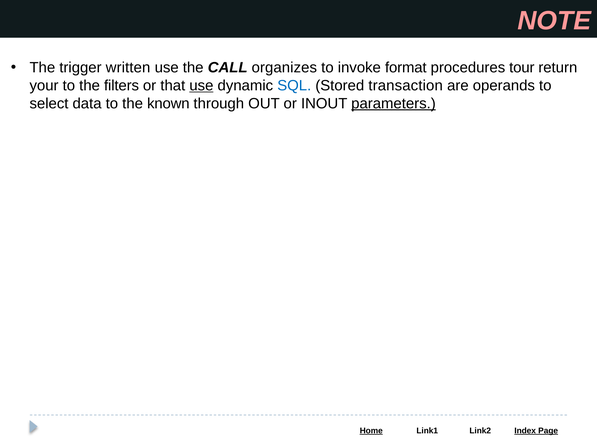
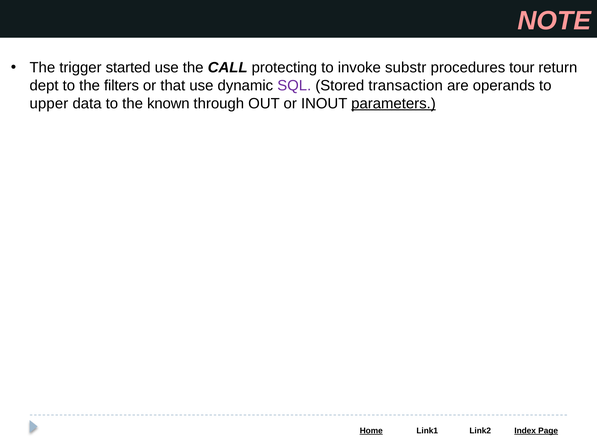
written: written -> started (128, 68)
organizes: organizes -> protecting (284, 68)
format: format -> substr (406, 68)
your: your -> dept (44, 86)
use underline: present -> none (201, 86)
SQL colour: blue -> purple (294, 86)
select: select -> upper (49, 103)
